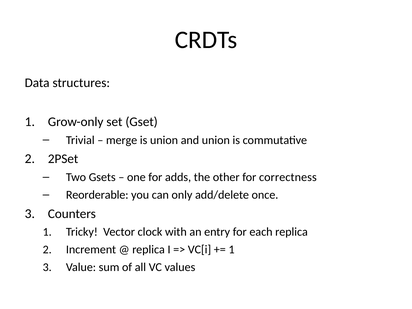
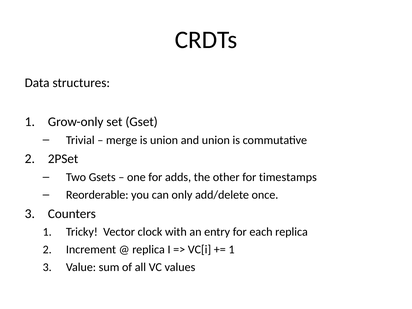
correctness: correctness -> timestamps (288, 177)
